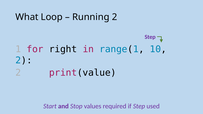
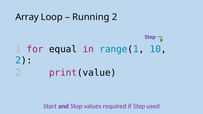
What: What -> Array (27, 17)
right: right -> equal (63, 49)
